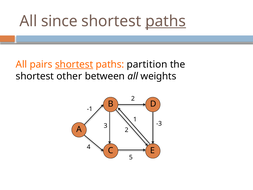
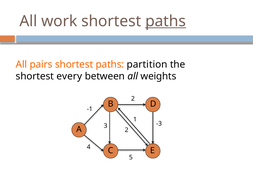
since: since -> work (59, 21)
shortest underline: present -> none (74, 64)
other: other -> every (69, 76)
